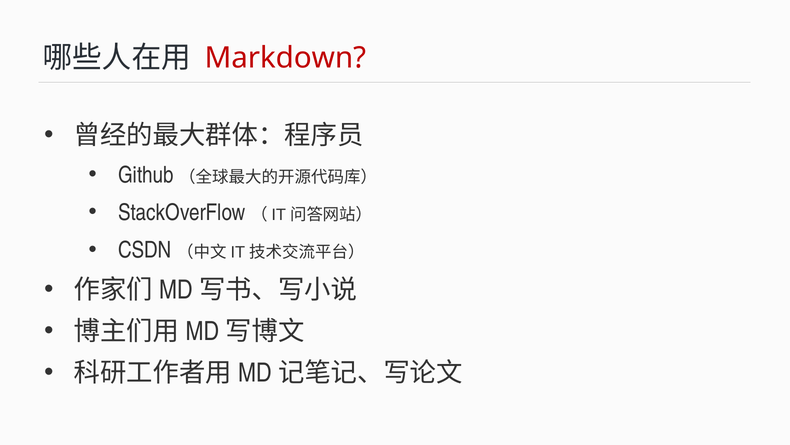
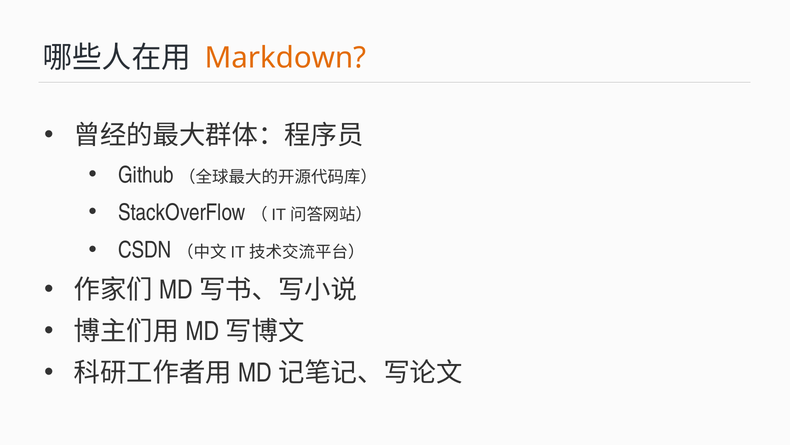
Markdown colour: red -> orange (285, 58)
